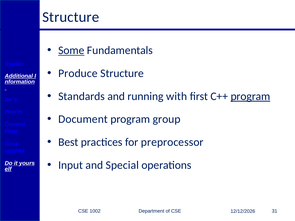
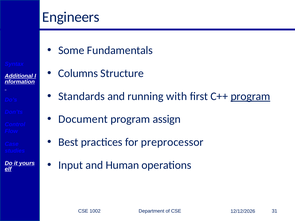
Structure: Structure -> Engineers (71, 17)
Some underline: present -> none (71, 50)
Produce: Produce -> Columns (78, 73)
group: group -> assign (167, 119)
Special: Special -> Human (122, 165)
